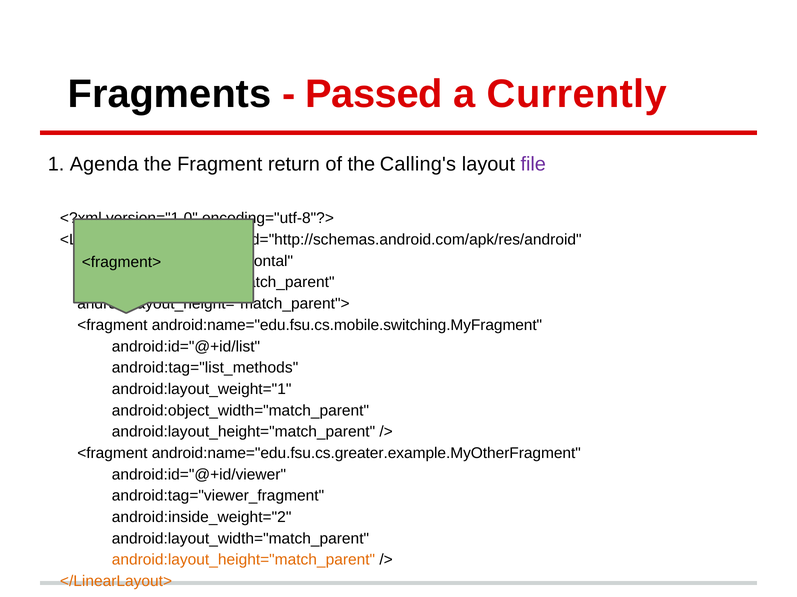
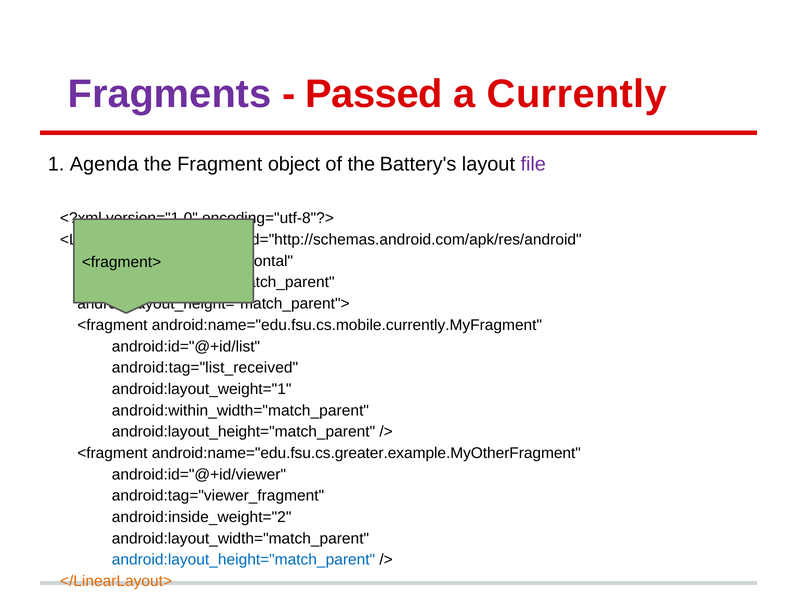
Fragments colour: black -> purple (169, 94)
return: return -> object (294, 164)
Calling's: Calling's -> Battery's (418, 164)
android:name="edu.fsu.cs.mobile.switching.MyFragment: android:name="edu.fsu.cs.mobile.switching.MyFragment -> android:name="edu.fsu.cs.mobile.currently.MyFragment (347, 325)
android:tag="list_methods: android:tag="list_methods -> android:tag="list_received (205, 368)
android:object_width="match_parent: android:object_width="match_parent -> android:within_width="match_parent (240, 411)
android:layout_height="match_parent colour: orange -> blue (243, 561)
